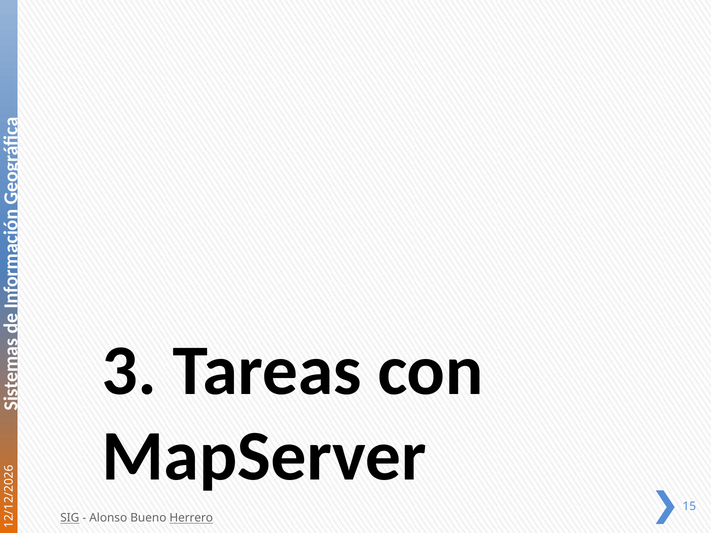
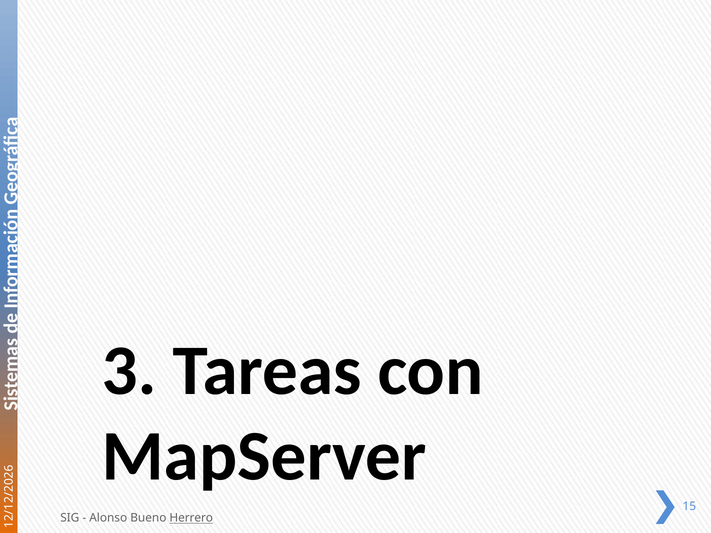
SIG underline: present -> none (70, 518)
